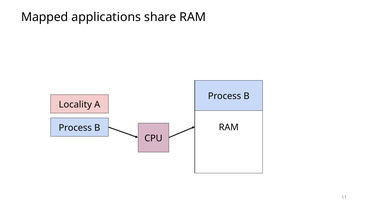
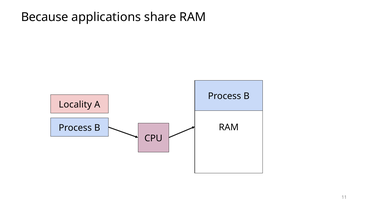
Mapped: Mapped -> Because (45, 17)
